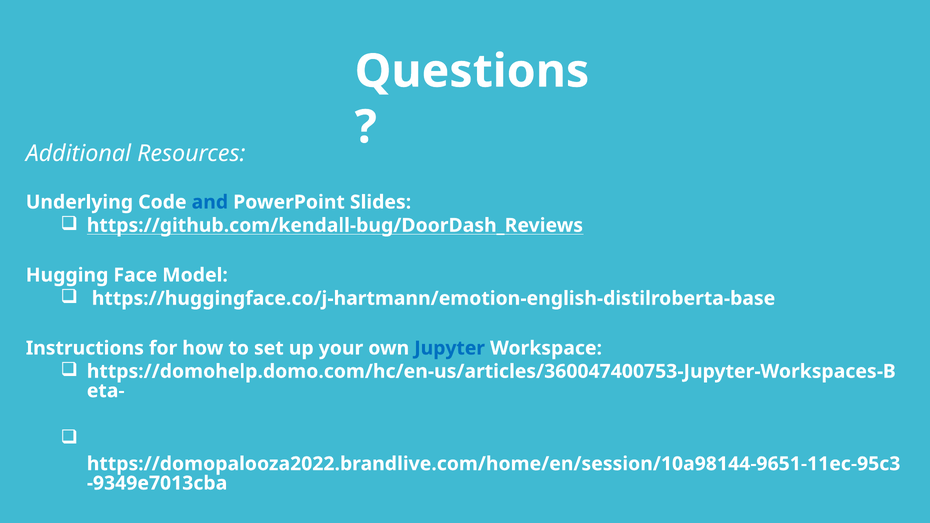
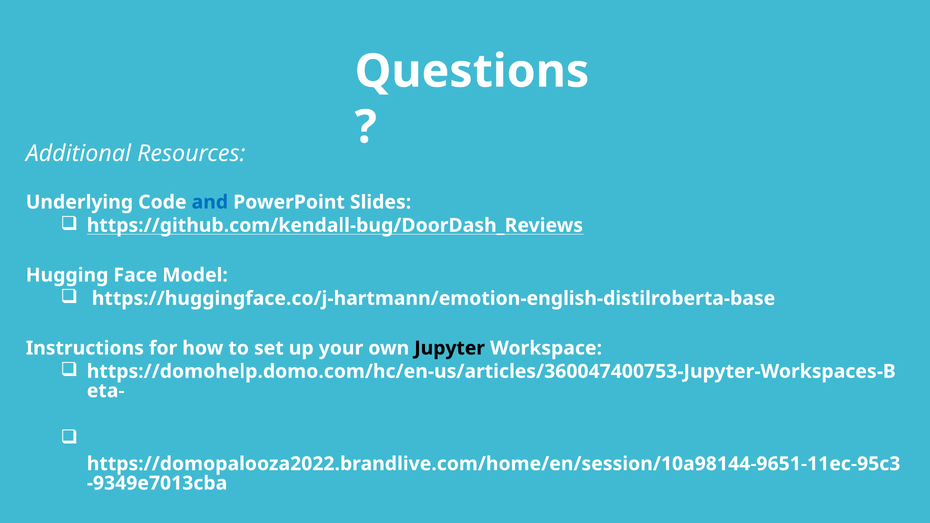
Jupyter colour: blue -> black (450, 348)
